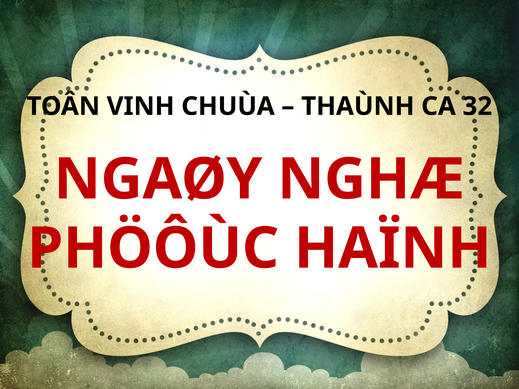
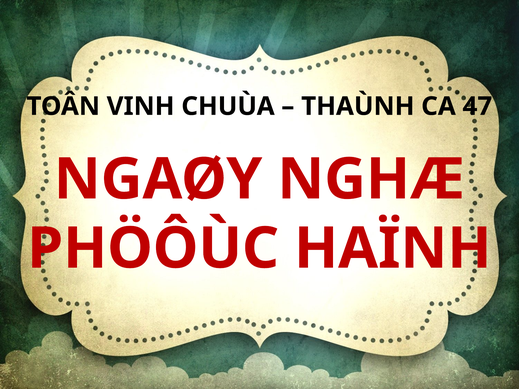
32: 32 -> 47 (477, 106)
